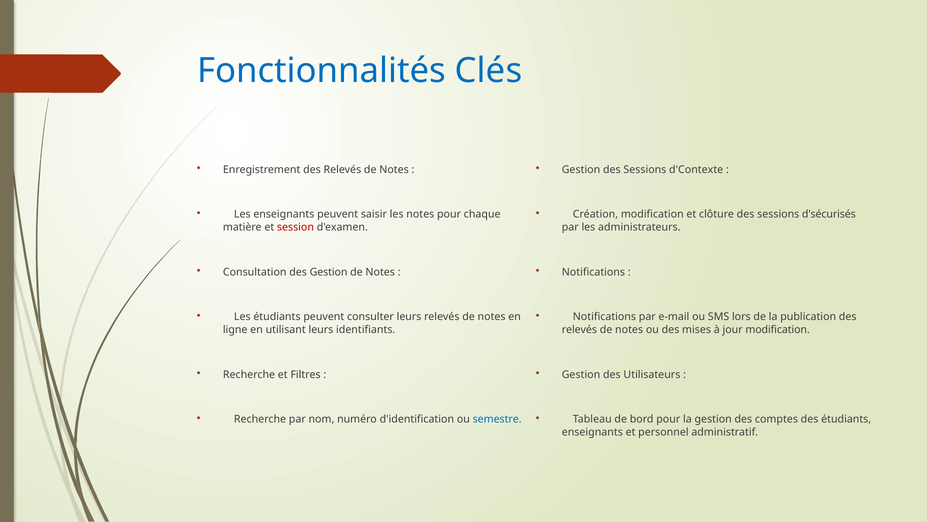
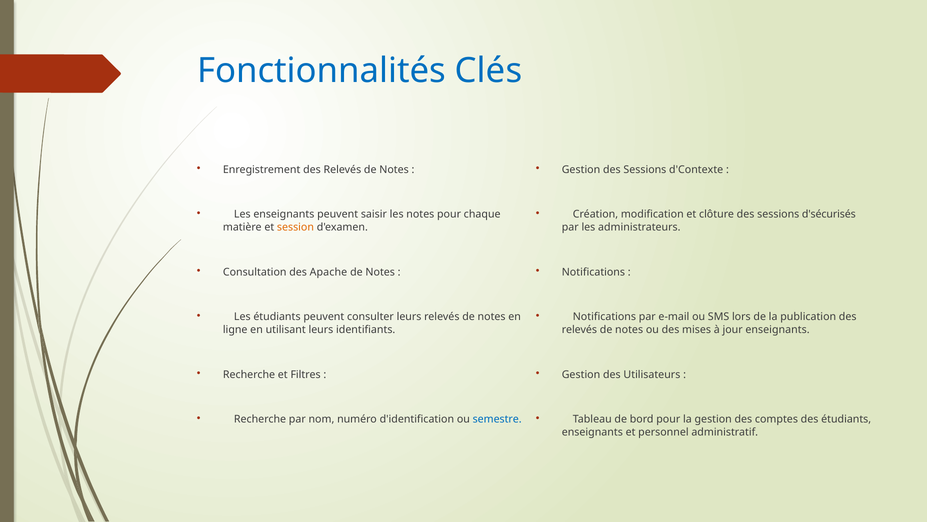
session colour: red -> orange (295, 227)
des Gestion: Gestion -> Apache (328, 272)
jour modification: modification -> enseignants (778, 329)
